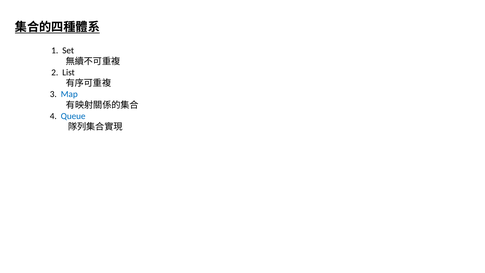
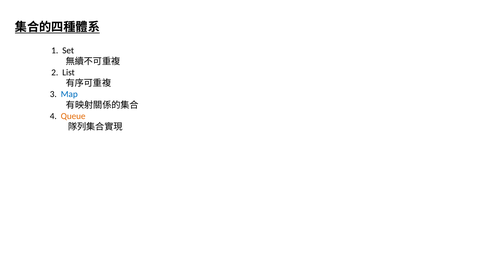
Queue colour: blue -> orange (73, 116)
